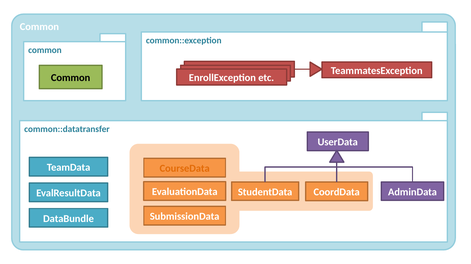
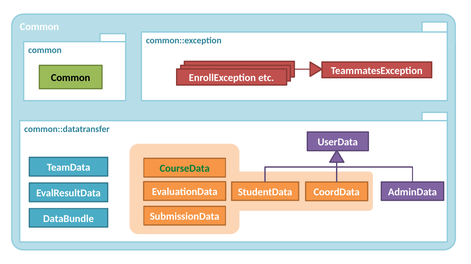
CourseData colour: orange -> green (185, 168)
